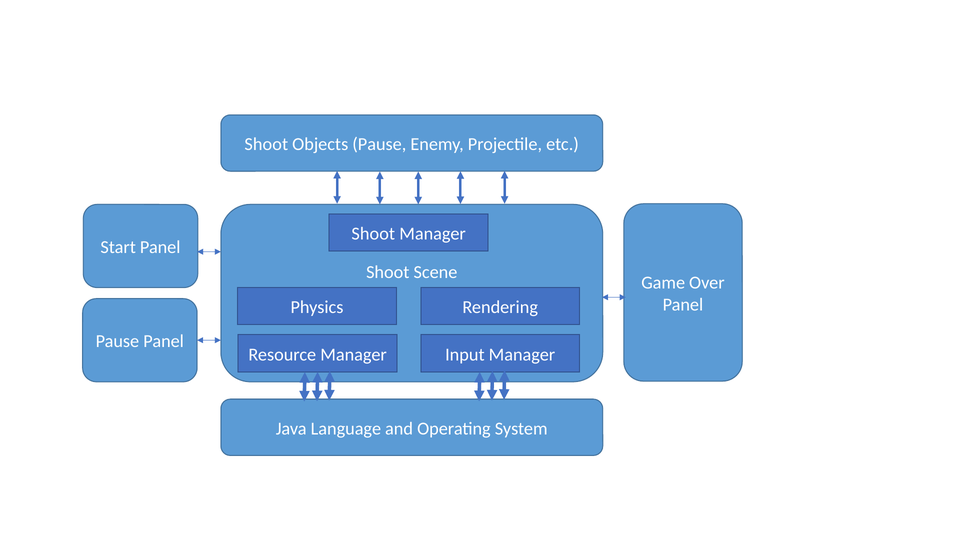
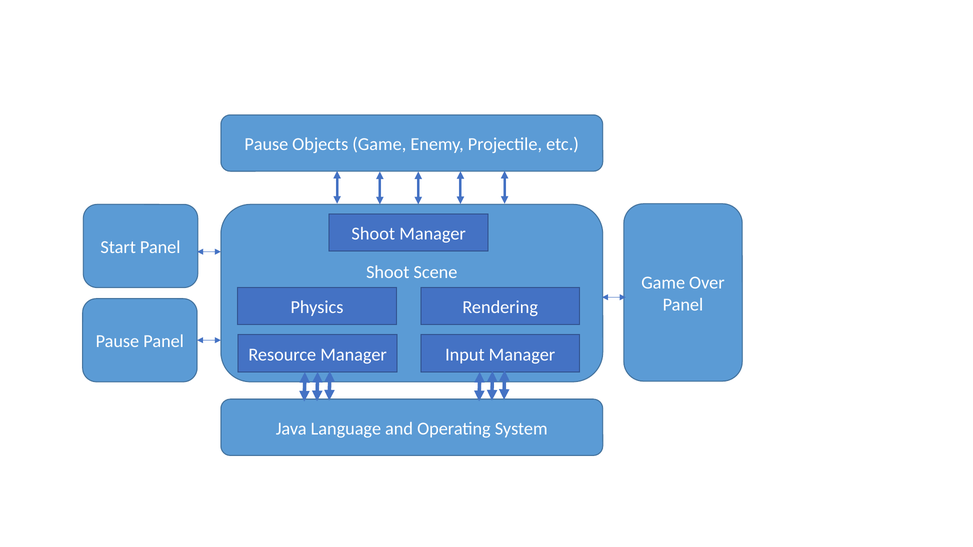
Shoot: Shoot -> Pause (266, 144)
Objects Pause: Pause -> Game (379, 144)
